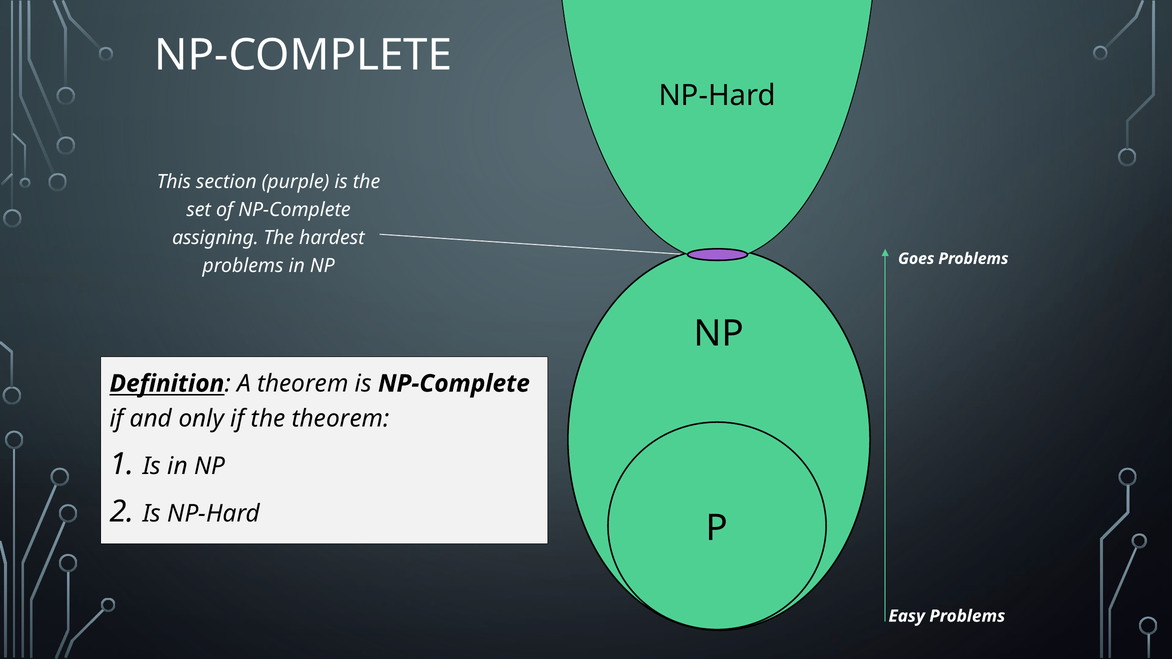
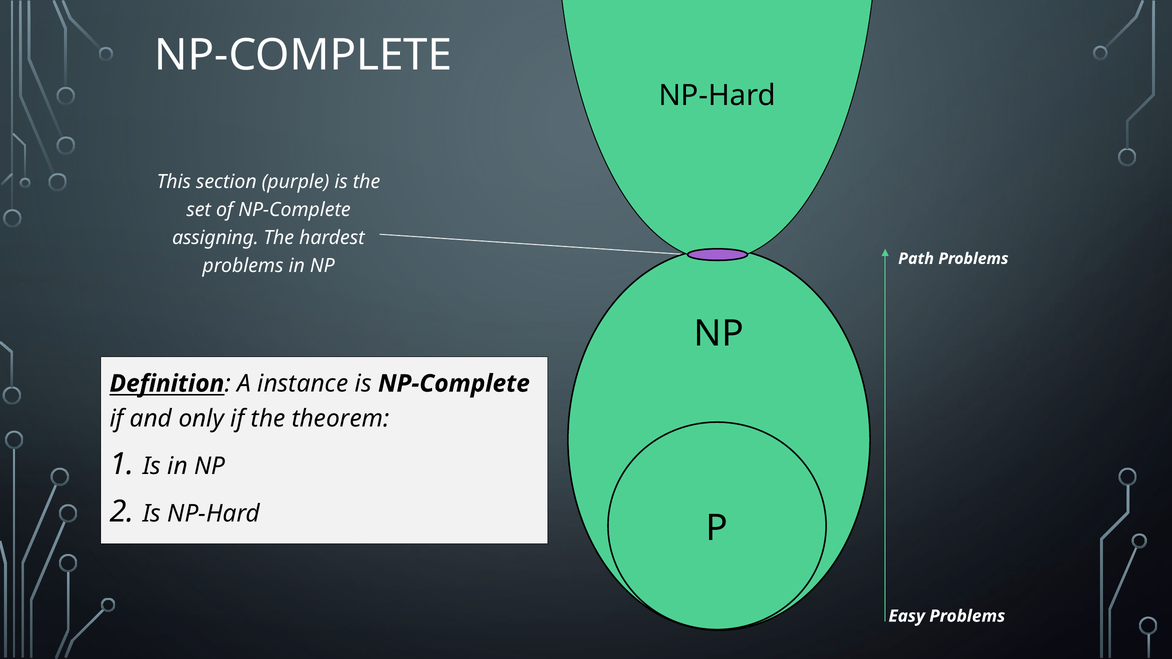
Goes: Goes -> Path (916, 259)
A theorem: theorem -> instance (303, 384)
